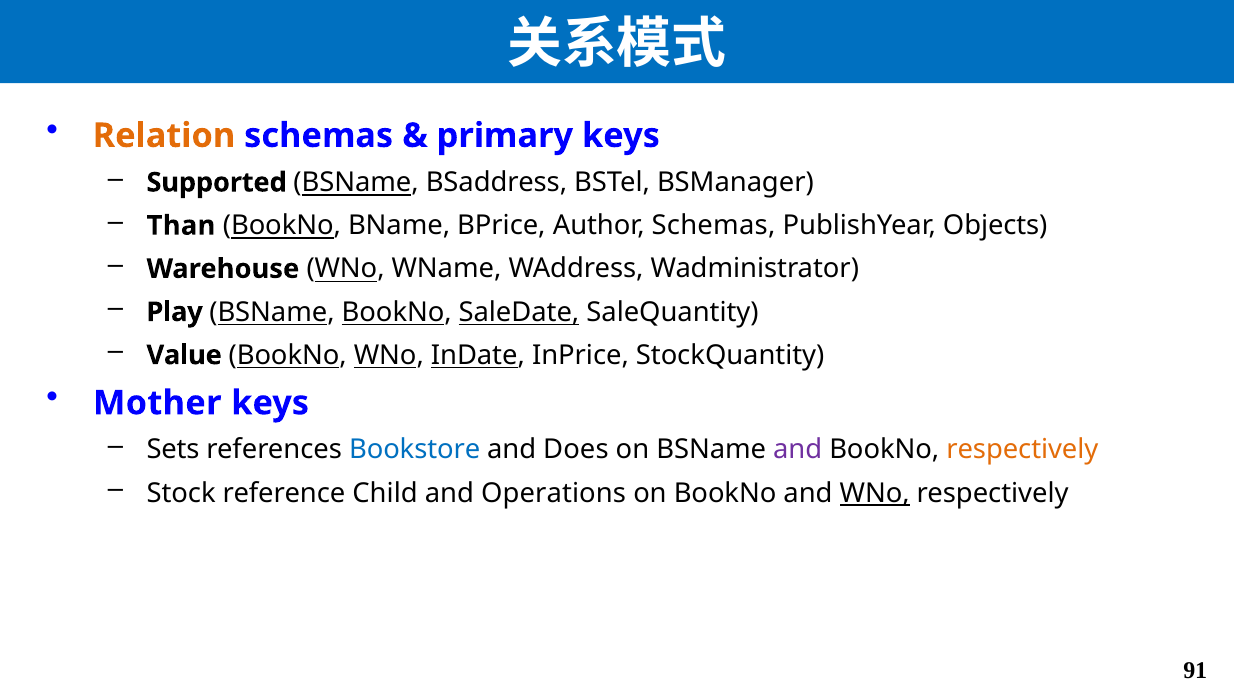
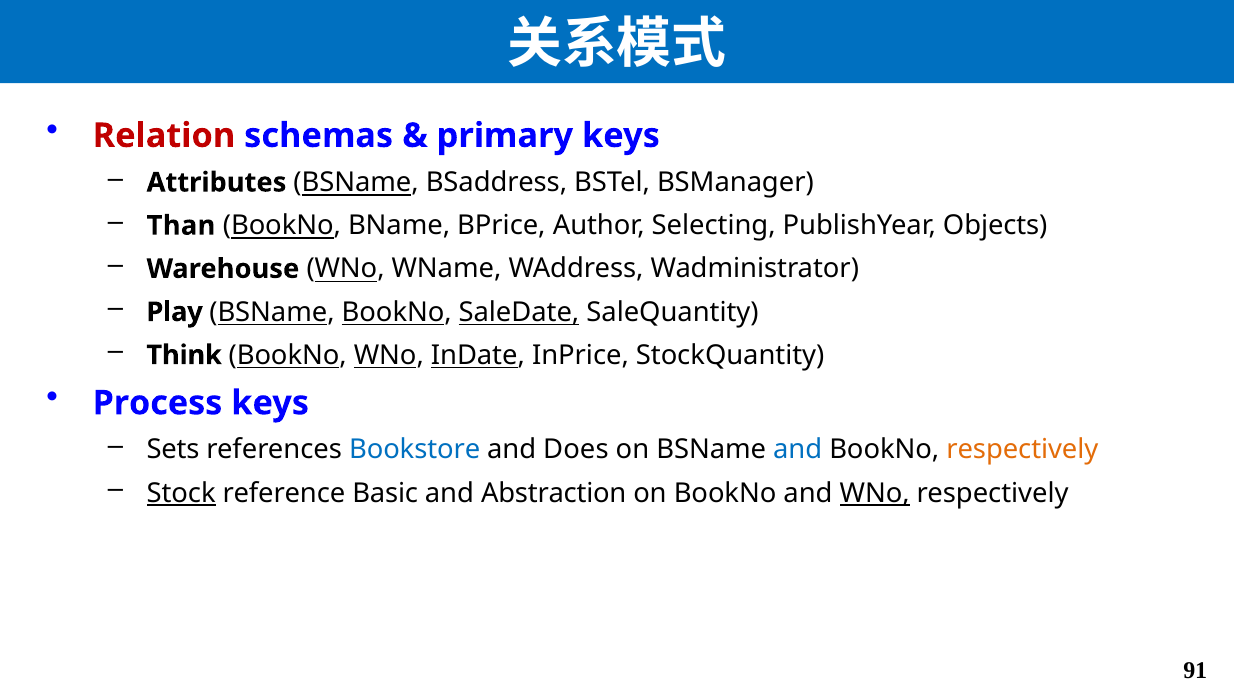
Relation colour: orange -> red (164, 136)
Supported: Supported -> Attributes (217, 183)
Author Schemas: Schemas -> Selecting (714, 226)
Value: Value -> Think (184, 355)
Mother: Mother -> Process (157, 403)
and colour: purple -> blue (798, 450)
Stock underline: none -> present (181, 493)
Child: Child -> Basic (385, 493)
Operations: Operations -> Abstraction (554, 493)
